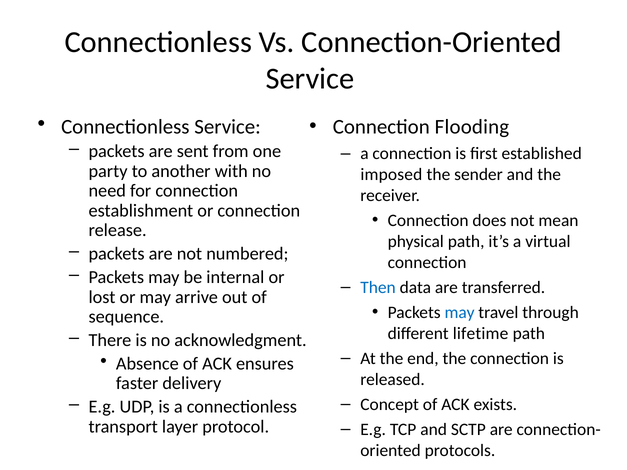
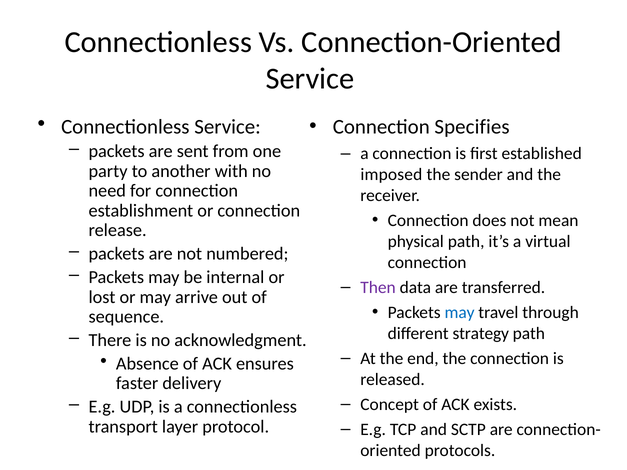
Flooding: Flooding -> Specifies (472, 127)
Then colour: blue -> purple (378, 288)
lifetime: lifetime -> strategy (481, 334)
